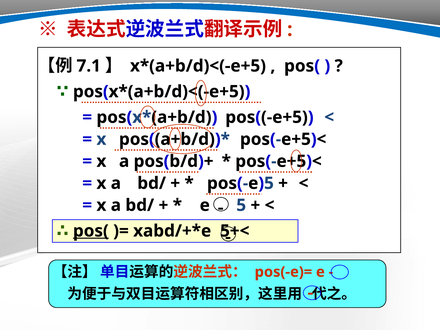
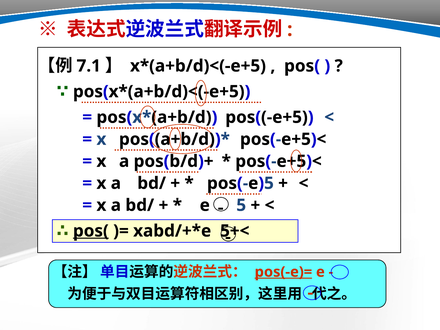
pos(-e)= underline: none -> present (283, 272)
